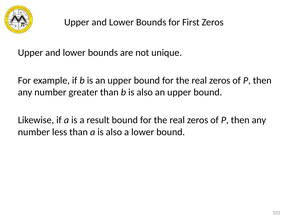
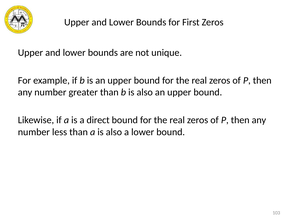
result: result -> direct (98, 120)
